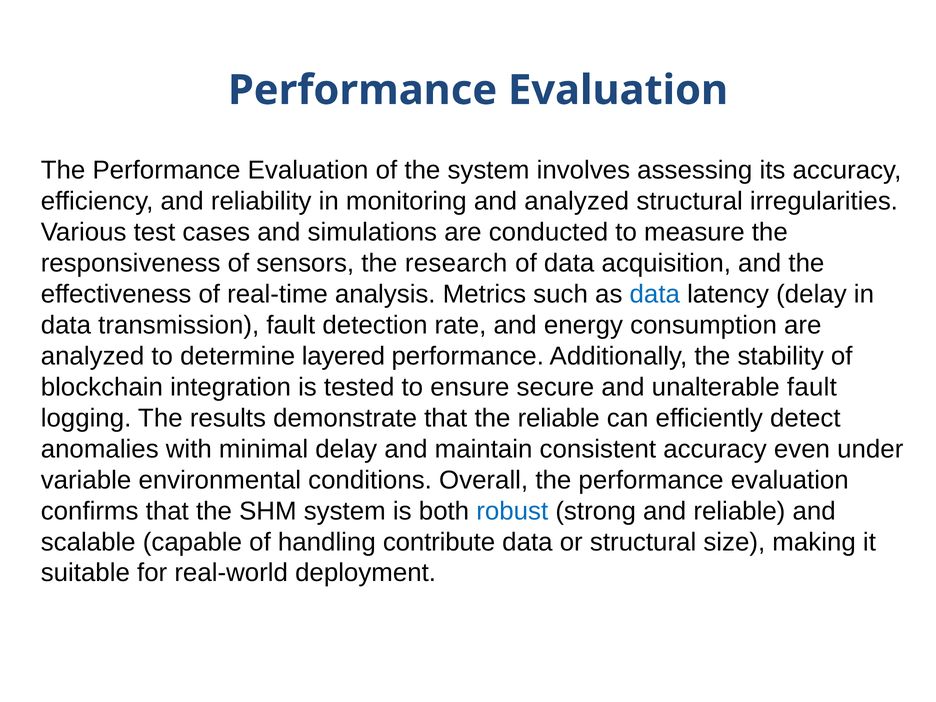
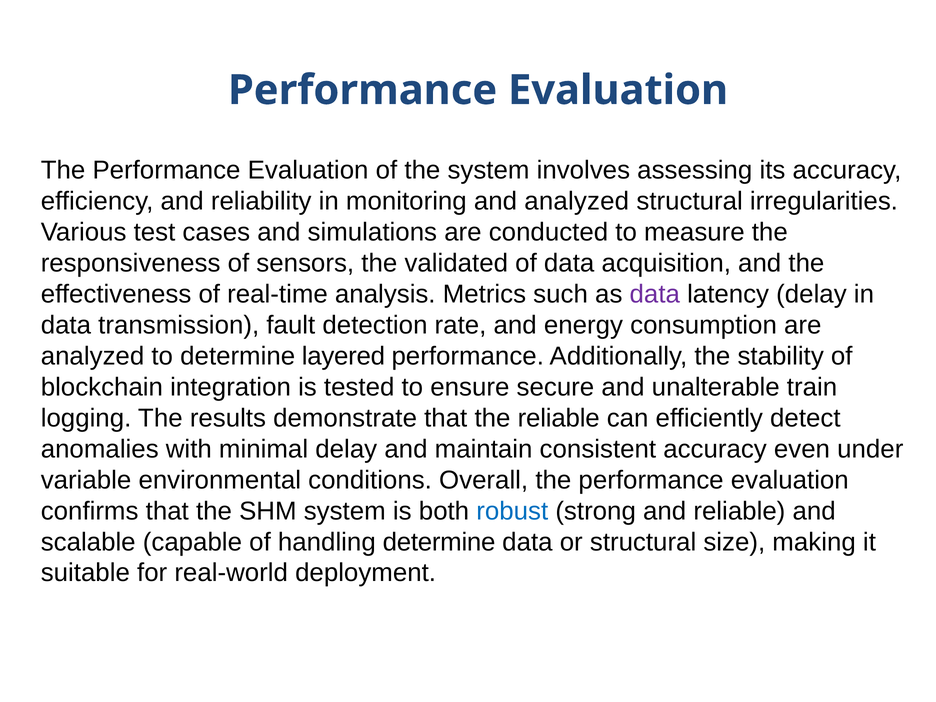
research: research -> validated (456, 263)
data colour: blue -> purple (655, 294)
unalterable fault: fault -> train (812, 387)
handling contribute: contribute -> determine (439, 542)
